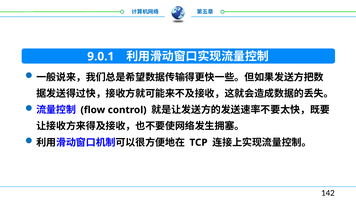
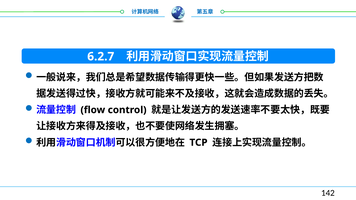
9.0.1: 9.0.1 -> 6.2.7 (101, 57)
